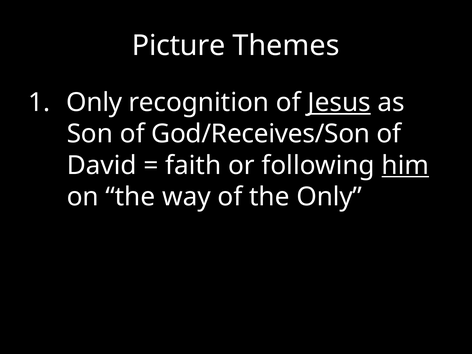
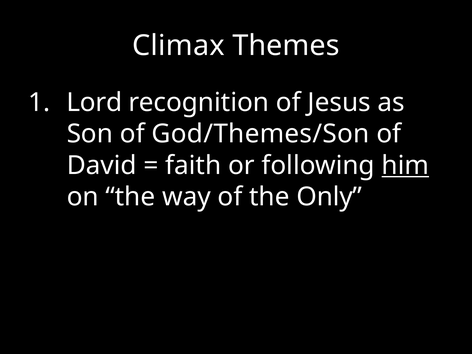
Picture: Picture -> Climax (178, 46)
Only: Only -> Lord (94, 103)
Jesus underline: present -> none (339, 103)
God/Receives/Son: God/Receives/Son -> God/Themes/Son (260, 134)
